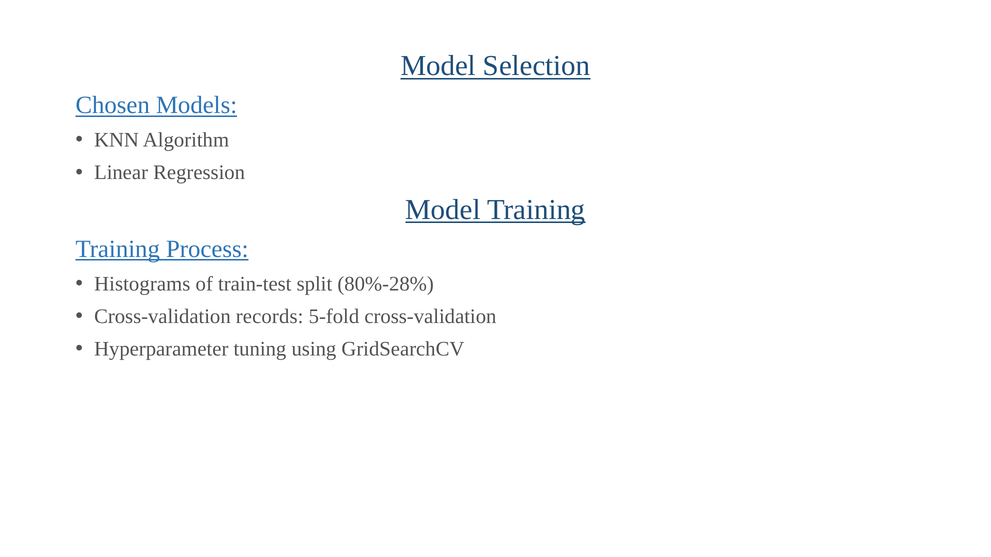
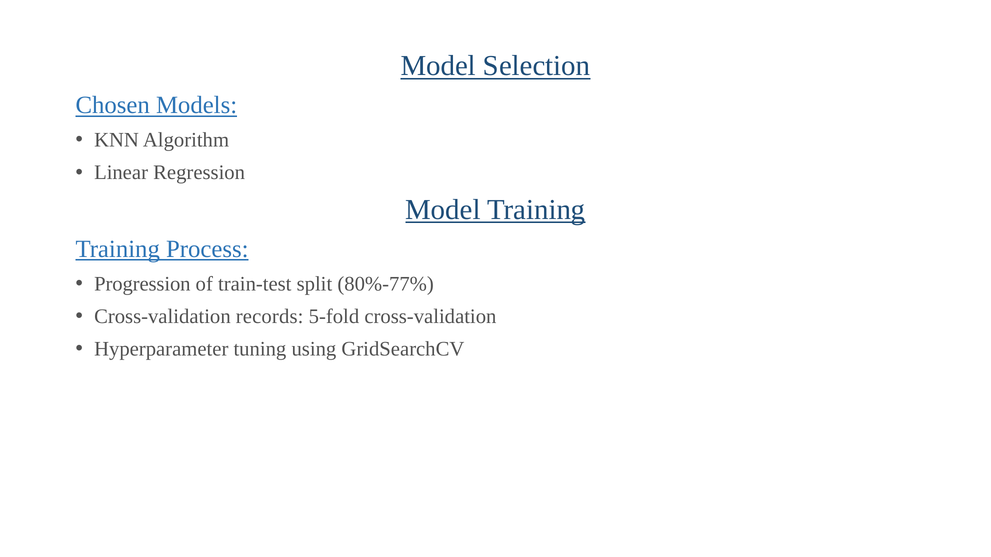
Histograms: Histograms -> Progression (142, 284)
80%-28%: 80%-28% -> 80%-77% (386, 284)
